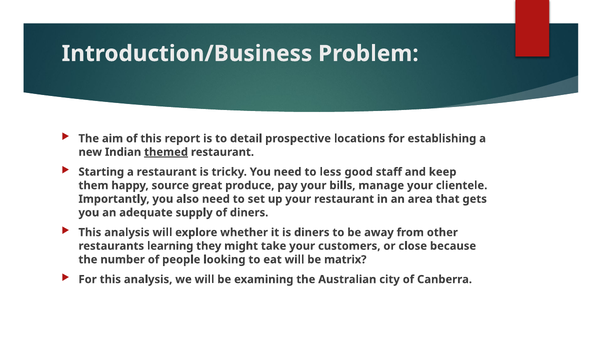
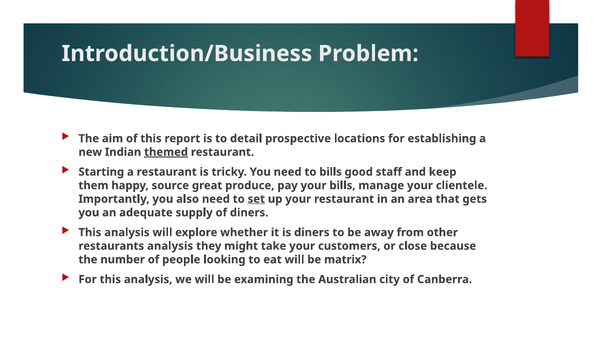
to less: less -> bills (331, 172)
set underline: none -> present (256, 199)
restaurants learning: learning -> analysis (170, 246)
